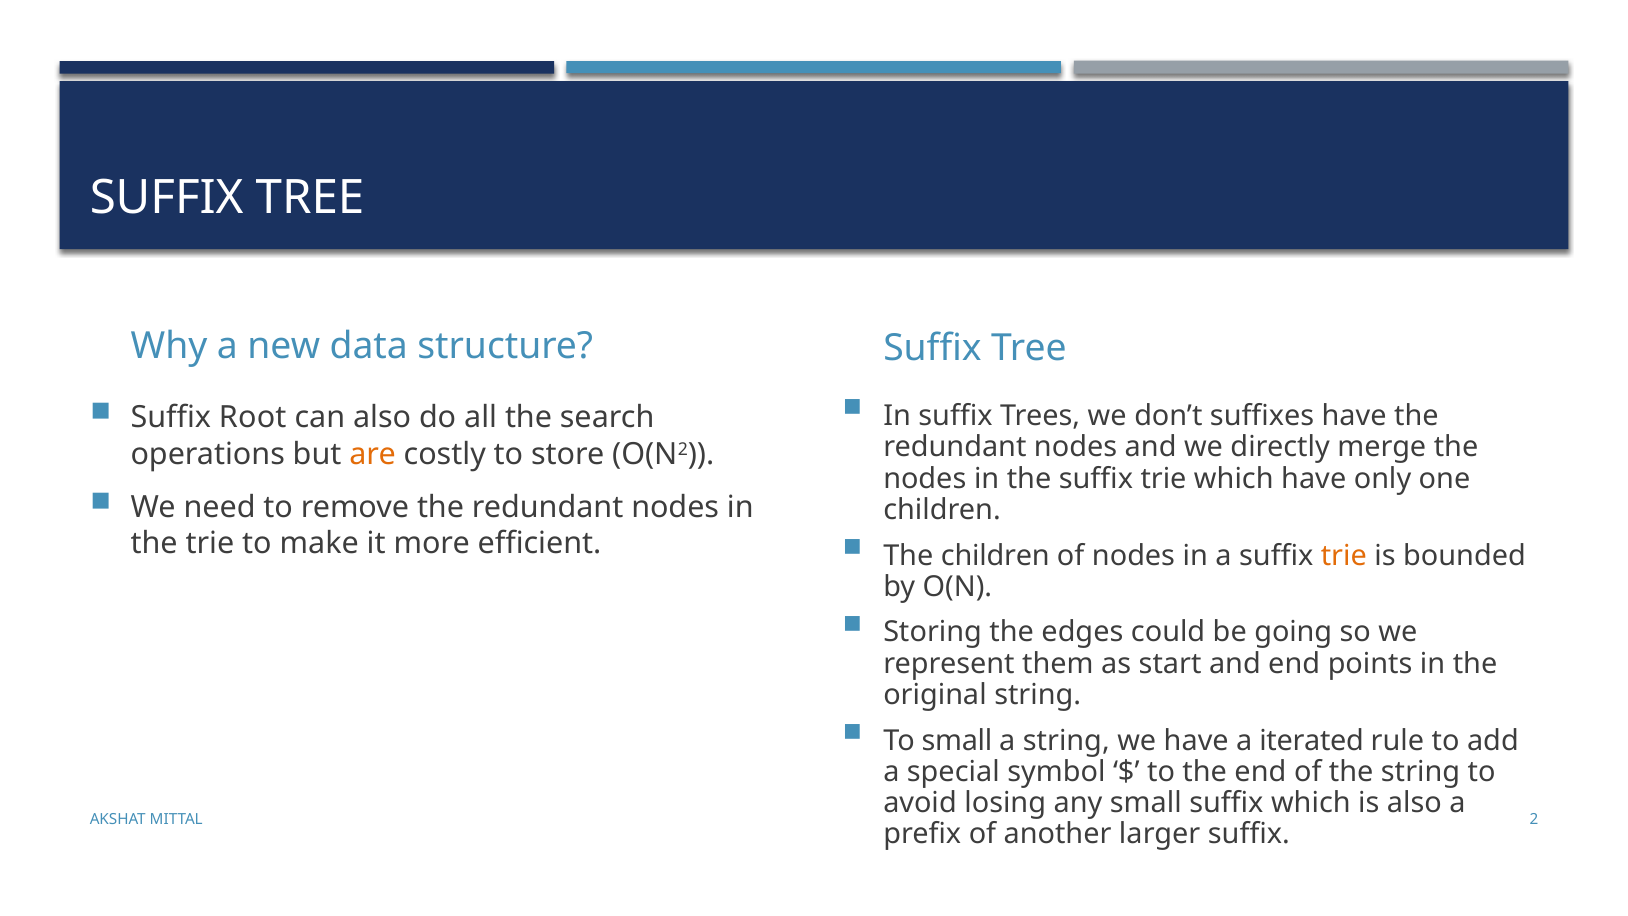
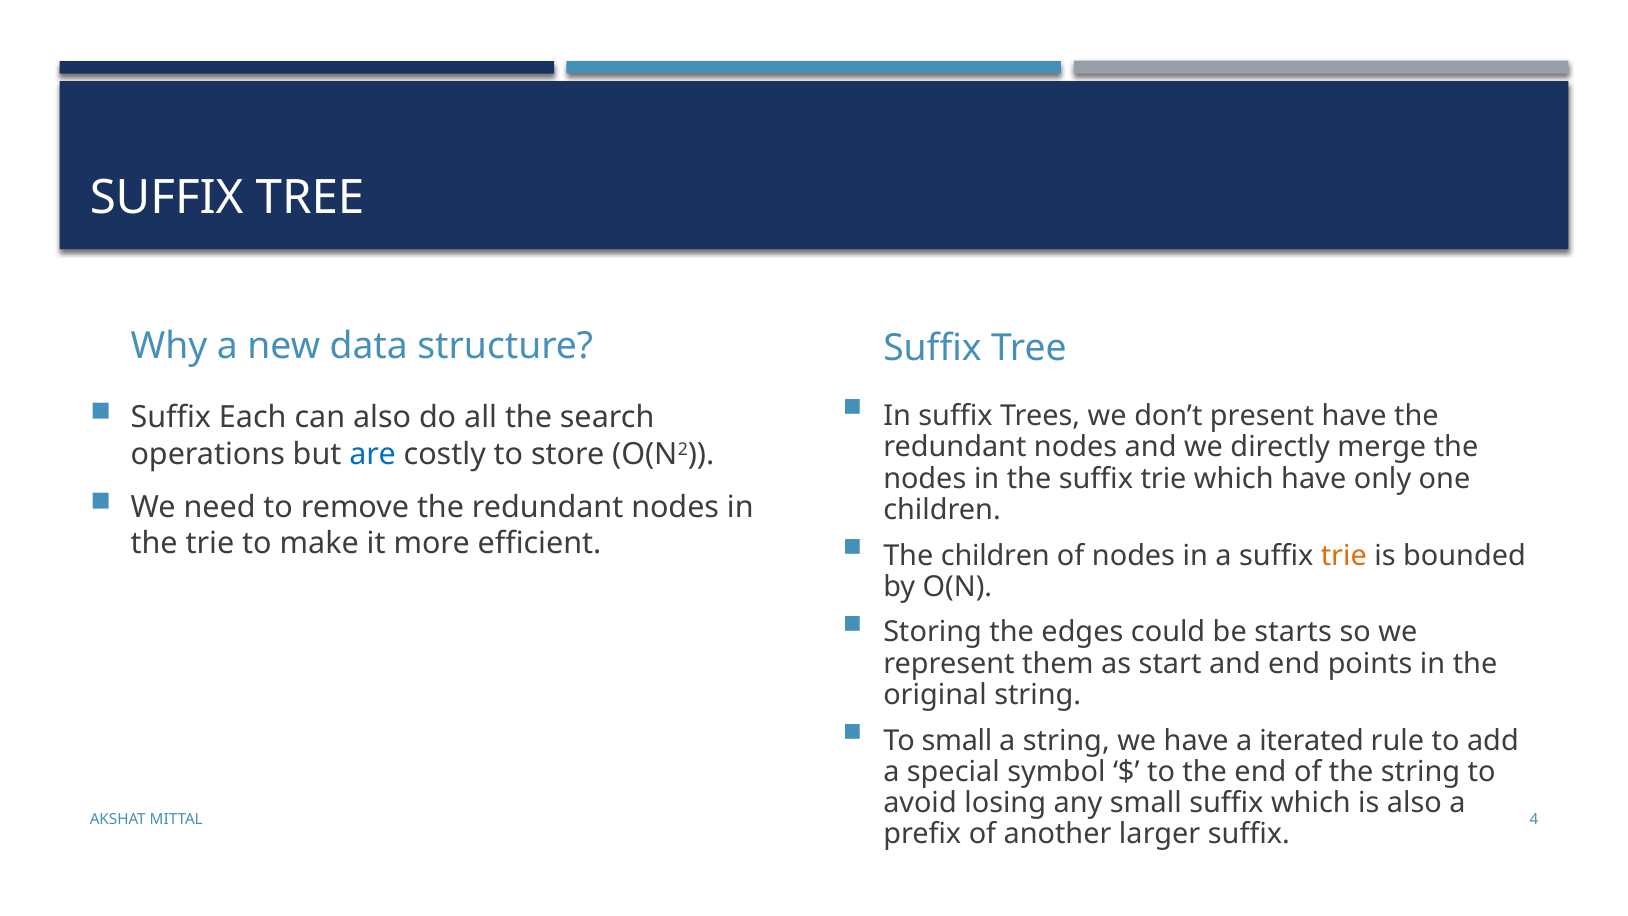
suffixes: suffixes -> present (1262, 416)
Root: Root -> Each (253, 417)
are colour: orange -> blue (373, 454)
going: going -> starts (1293, 632)
2: 2 -> 4 (1534, 820)
